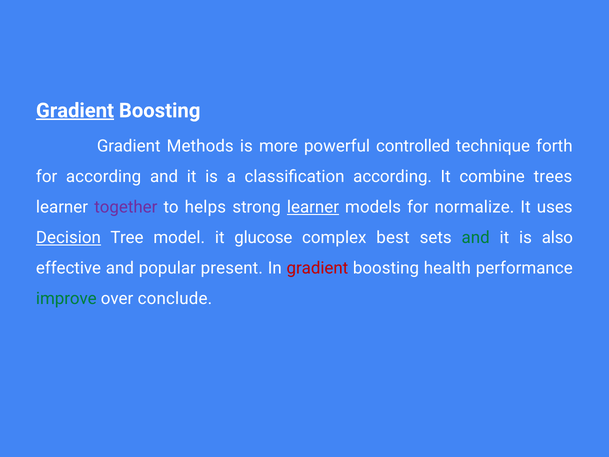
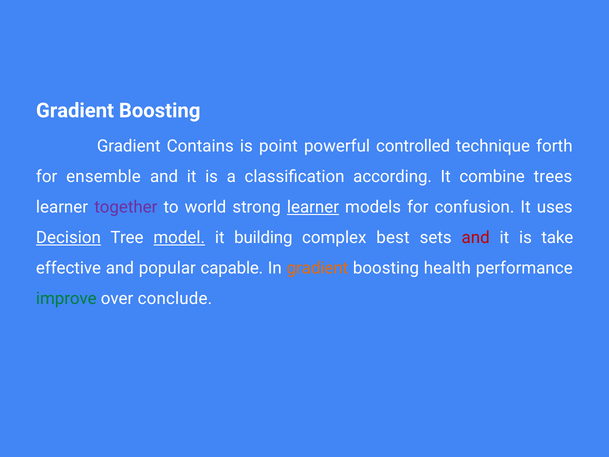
Gradient underline: present -> none (75, 111)
Methods: Methods -> Contains (200, 146)
more: more -> point (278, 146)
for according: according -> ensemble (104, 177)
helps: helps -> world (205, 207)
normalize: normalize -> confusion (474, 207)
model underline: none -> present (179, 238)
glucose: glucose -> building (263, 238)
and colour: green -> red (476, 238)
also: also -> take (557, 238)
present: present -> capable (232, 268)
gradient colour: red -> orange (317, 268)
